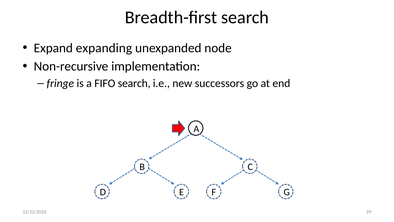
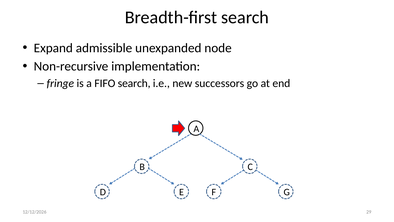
expanding: expanding -> admissible (104, 48)
